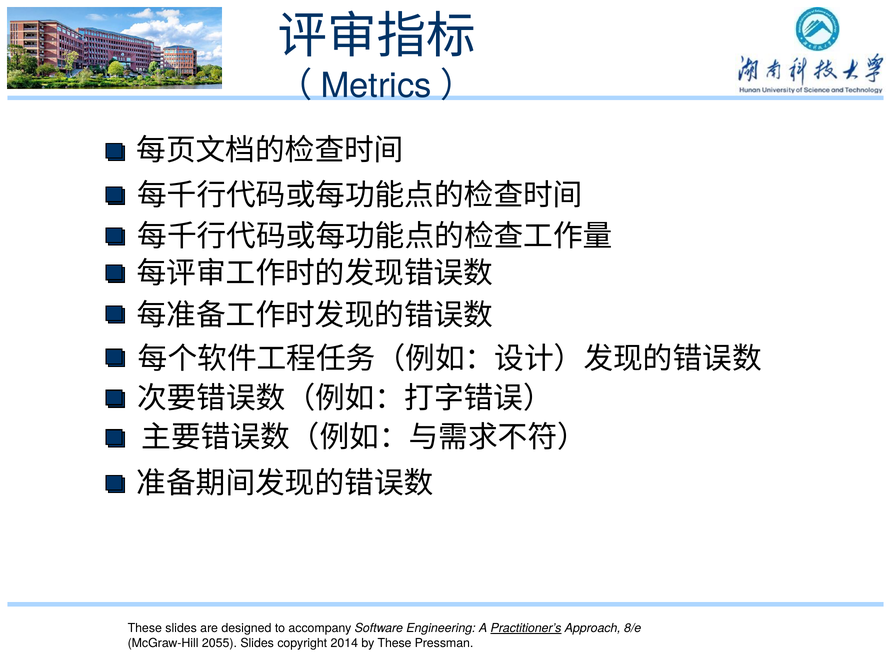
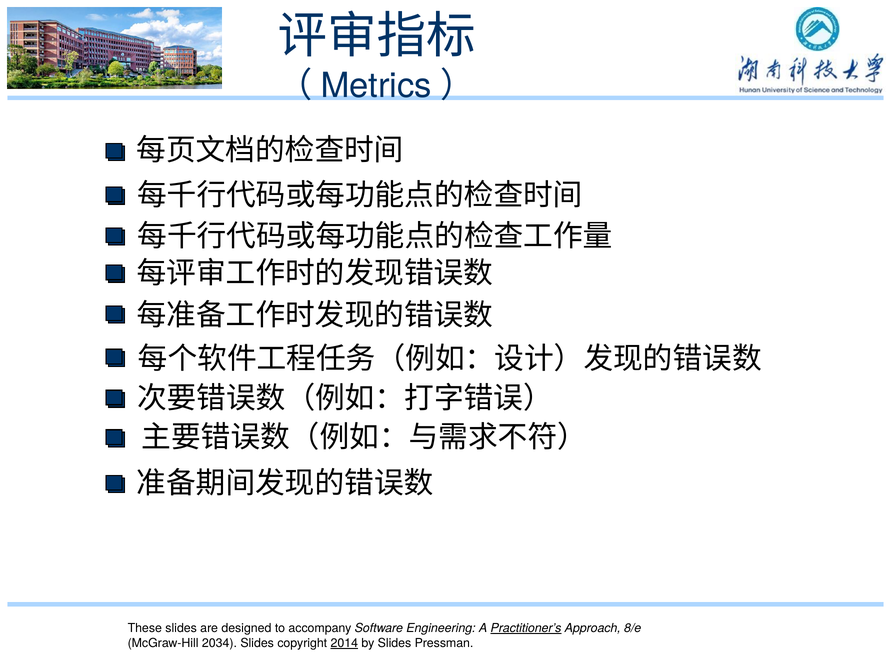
2055: 2055 -> 2034 (219, 642)
2014 underline: none -> present (344, 642)
by These: These -> Slides (394, 642)
